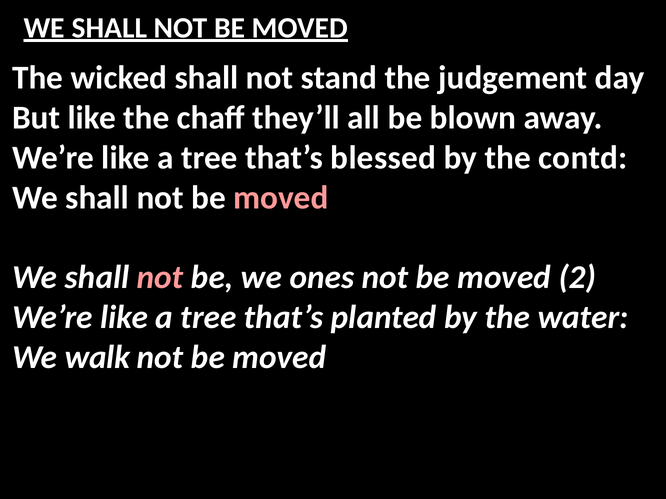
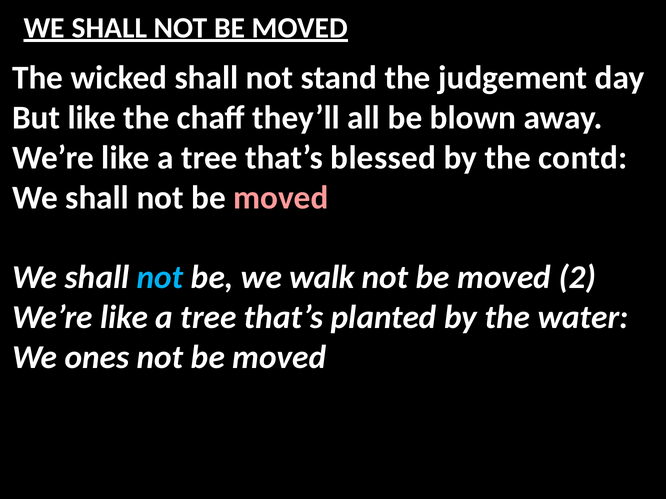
not colour: pink -> light blue (160, 278)
ones: ones -> walk (322, 278)
walk: walk -> ones (97, 358)
